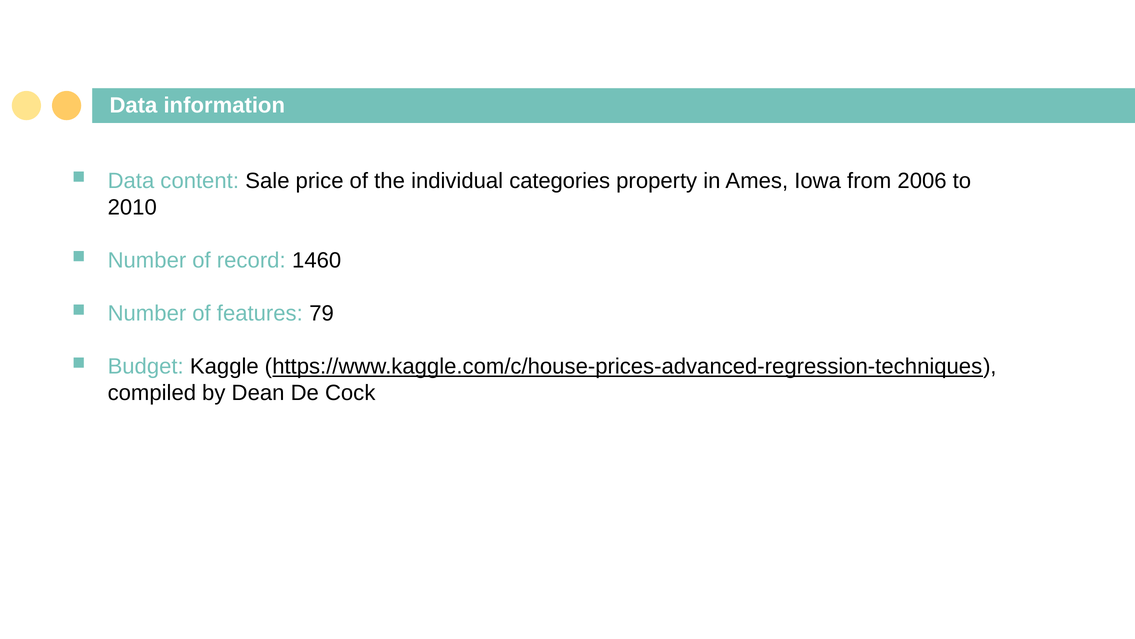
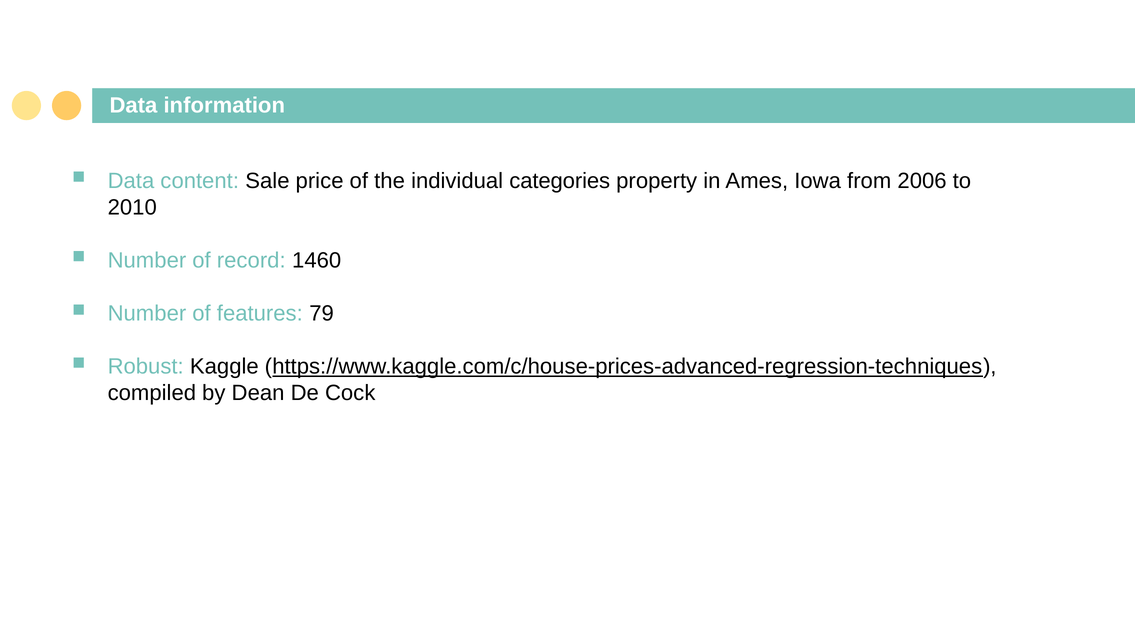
Budget: Budget -> Robust (146, 366)
